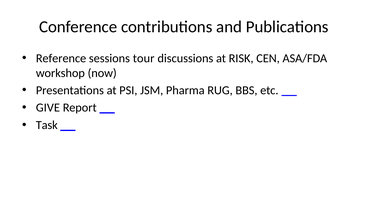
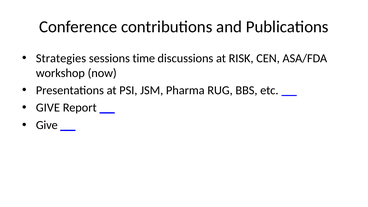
Reference: Reference -> Strategies (61, 58)
tour: tour -> time (144, 58)
Task: Task -> Give (47, 125)
